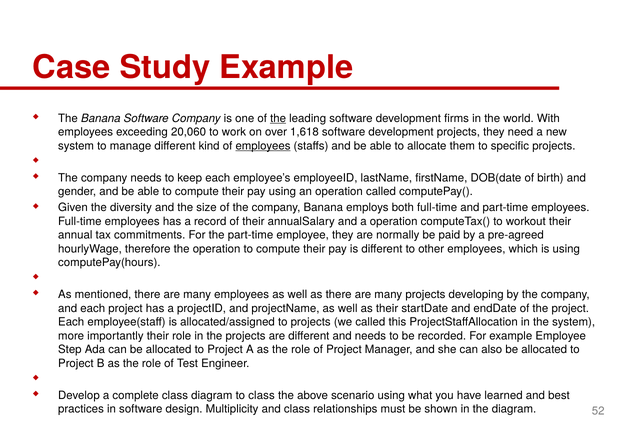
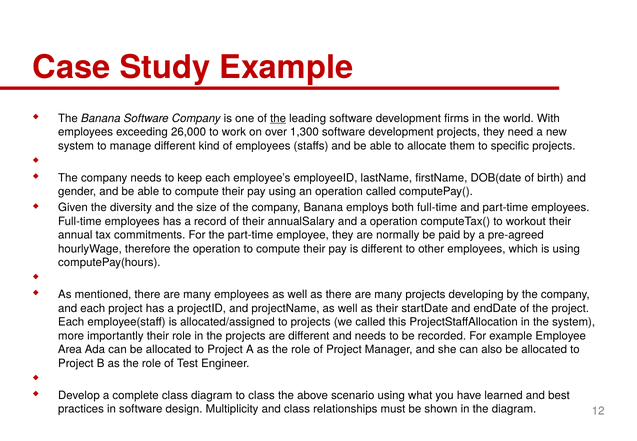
20,060: 20,060 -> 26,000 (189, 132)
1,618: 1,618 -> 1,300 (304, 132)
employees underline: present -> none (263, 146)
Step: Step -> Area (70, 350)
52: 52 -> 12 (598, 411)
